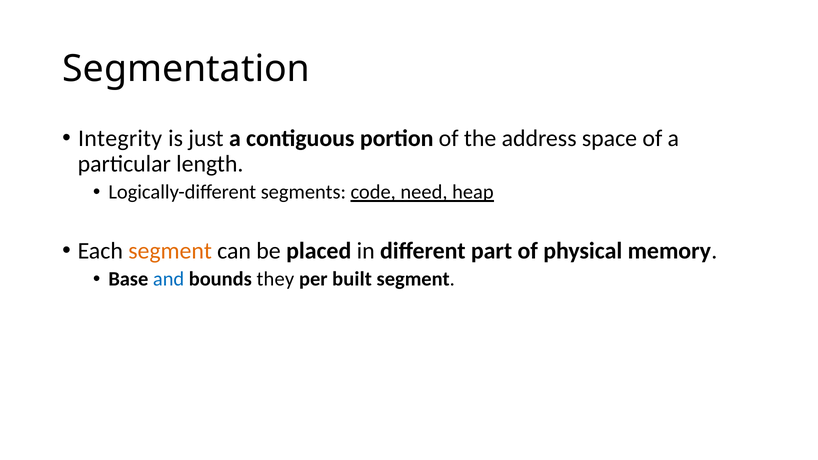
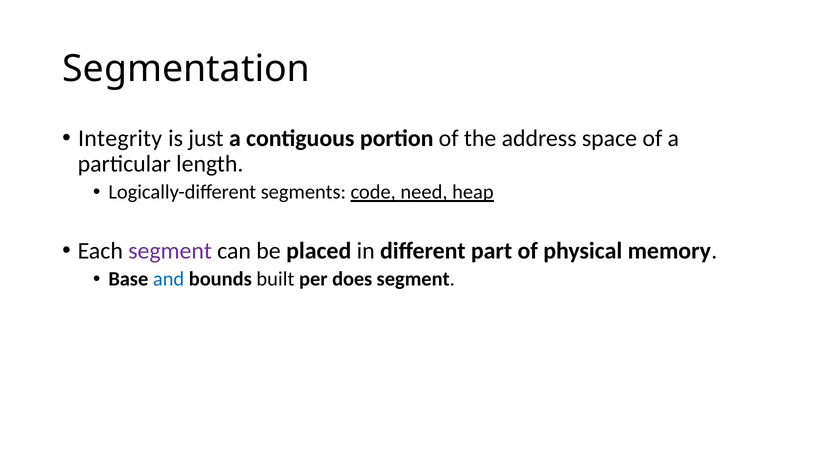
segment colour: orange -> purple (170, 251)
they: they -> built (275, 279)
built: built -> does (352, 279)
